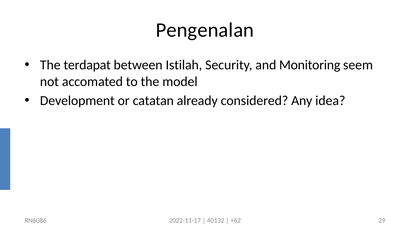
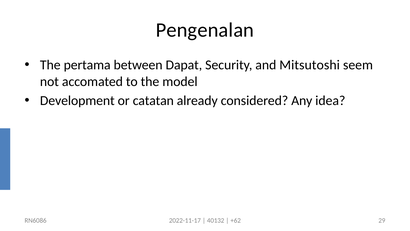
terdapat: terdapat -> pertama (87, 65)
Istilah: Istilah -> Dapat (184, 65)
Monitoring: Monitoring -> Mitsutoshi (310, 65)
